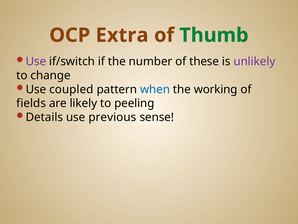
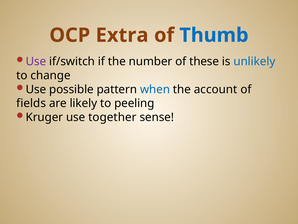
Thumb colour: green -> blue (214, 35)
unlikely colour: purple -> blue (254, 61)
coupled: coupled -> possible (71, 89)
working: working -> account (216, 89)
Details: Details -> Kruger (44, 117)
previous: previous -> together (112, 117)
